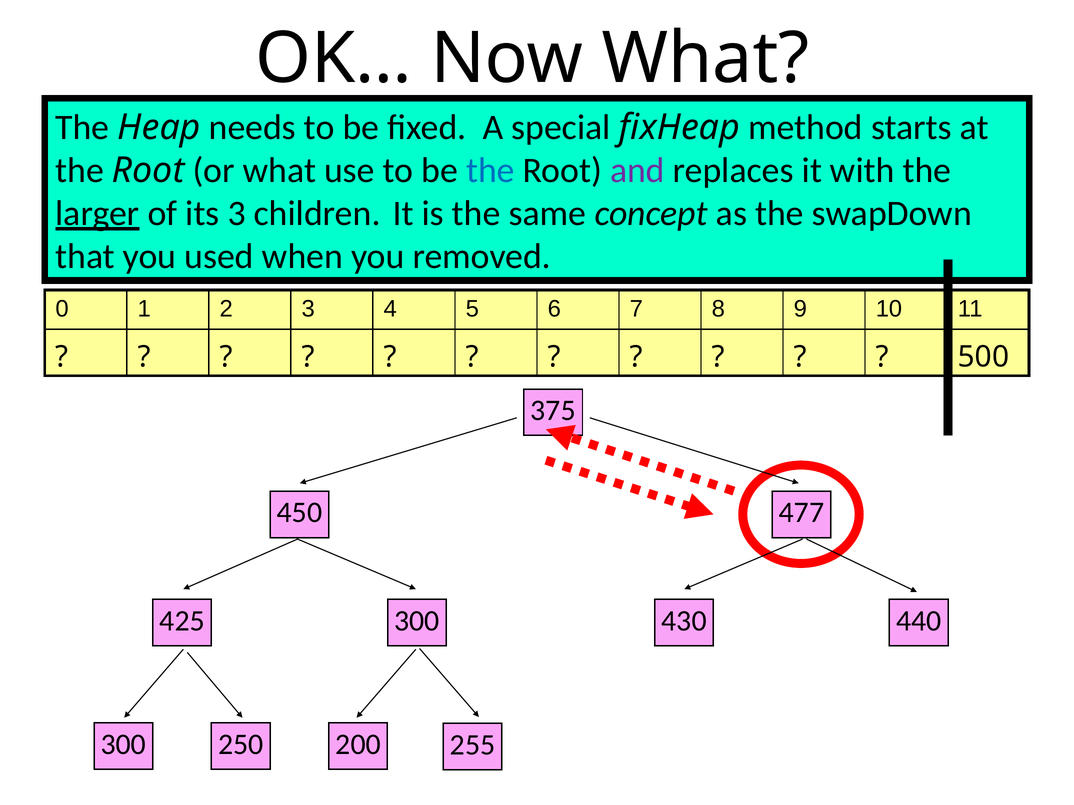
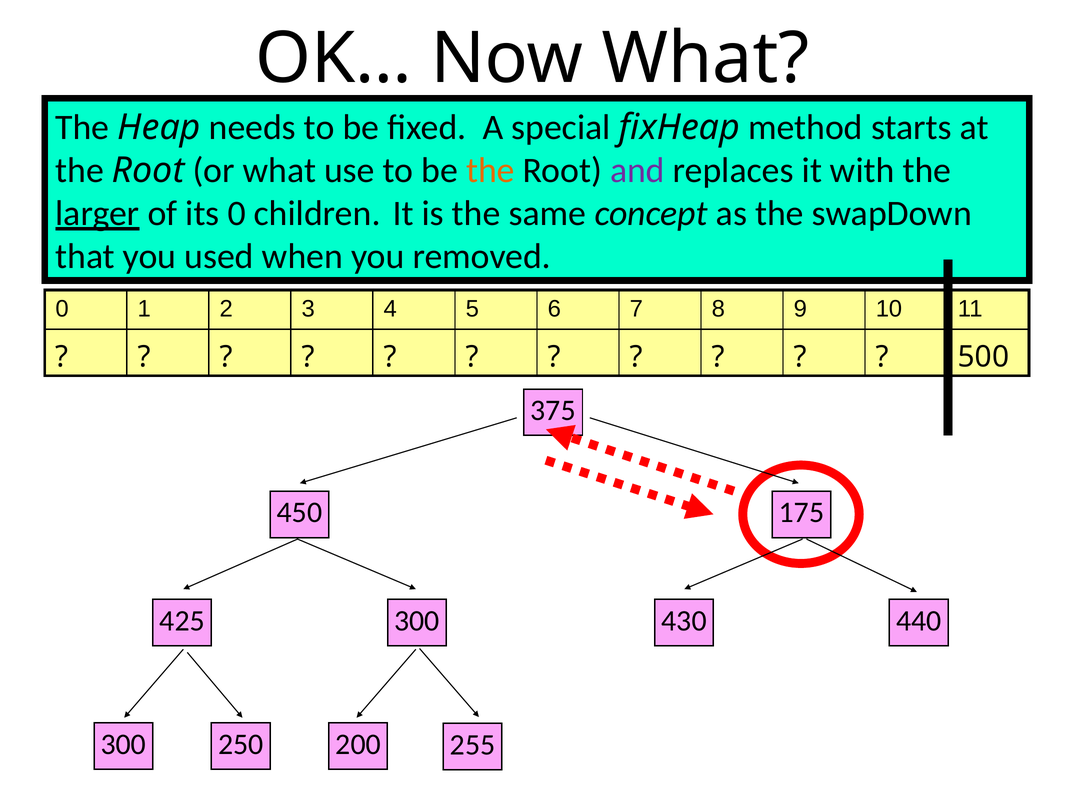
the colour: blue -> orange (490, 171)
its 3: 3 -> 0 (237, 214)
477: 477 -> 175 (801, 513)
